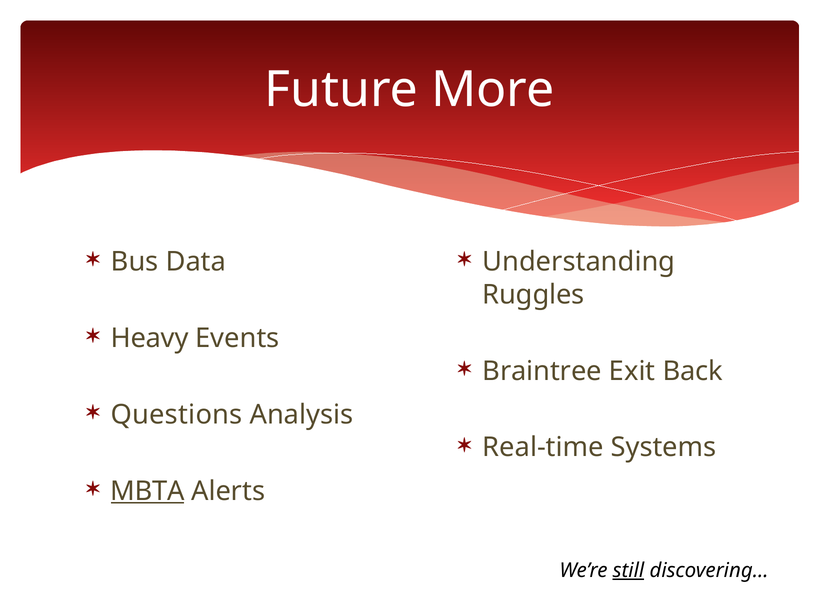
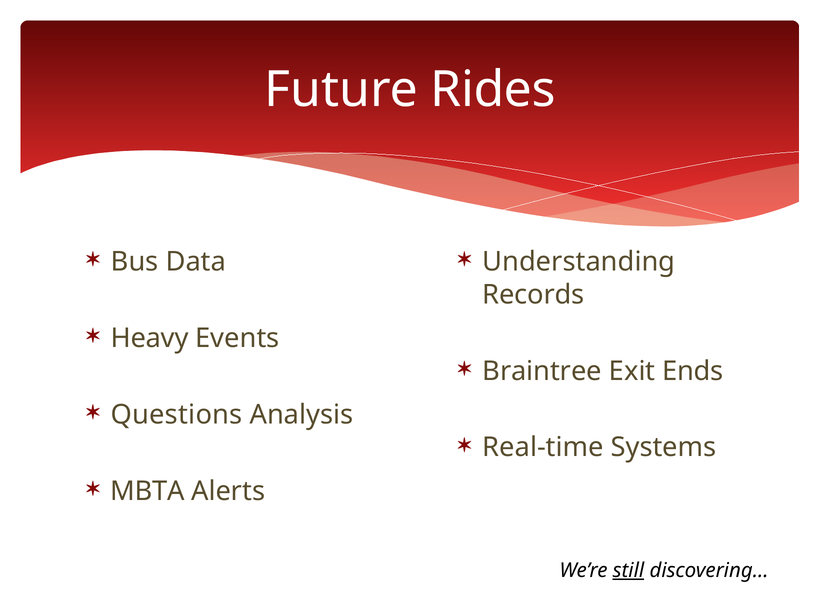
More: More -> Rides (493, 90)
Ruggles: Ruggles -> Records (533, 295)
Back: Back -> Ends (693, 371)
MBTA underline: present -> none (148, 491)
